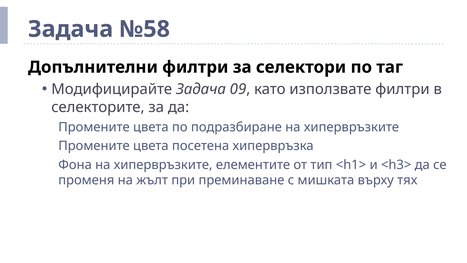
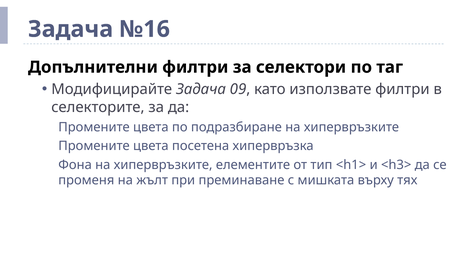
№58: №58 -> №16 (145, 29)
